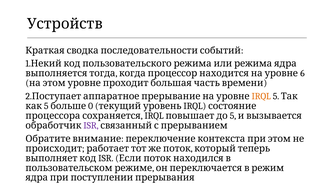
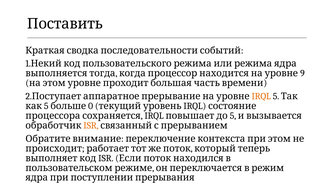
Устройств: Устройств -> Поставить (65, 24)
6: 6 -> 9 (302, 73)
ISR colour: purple -> orange (91, 125)
